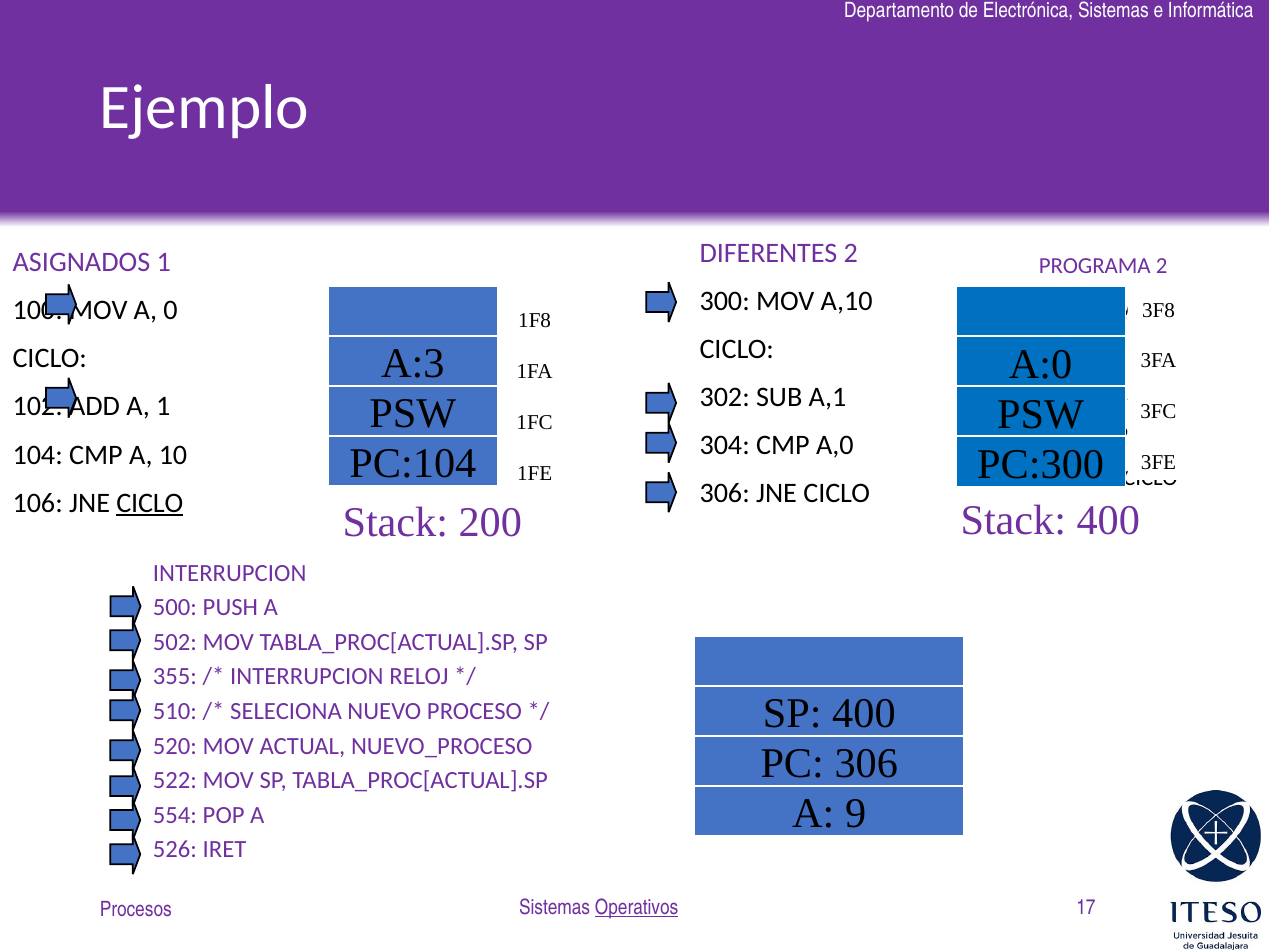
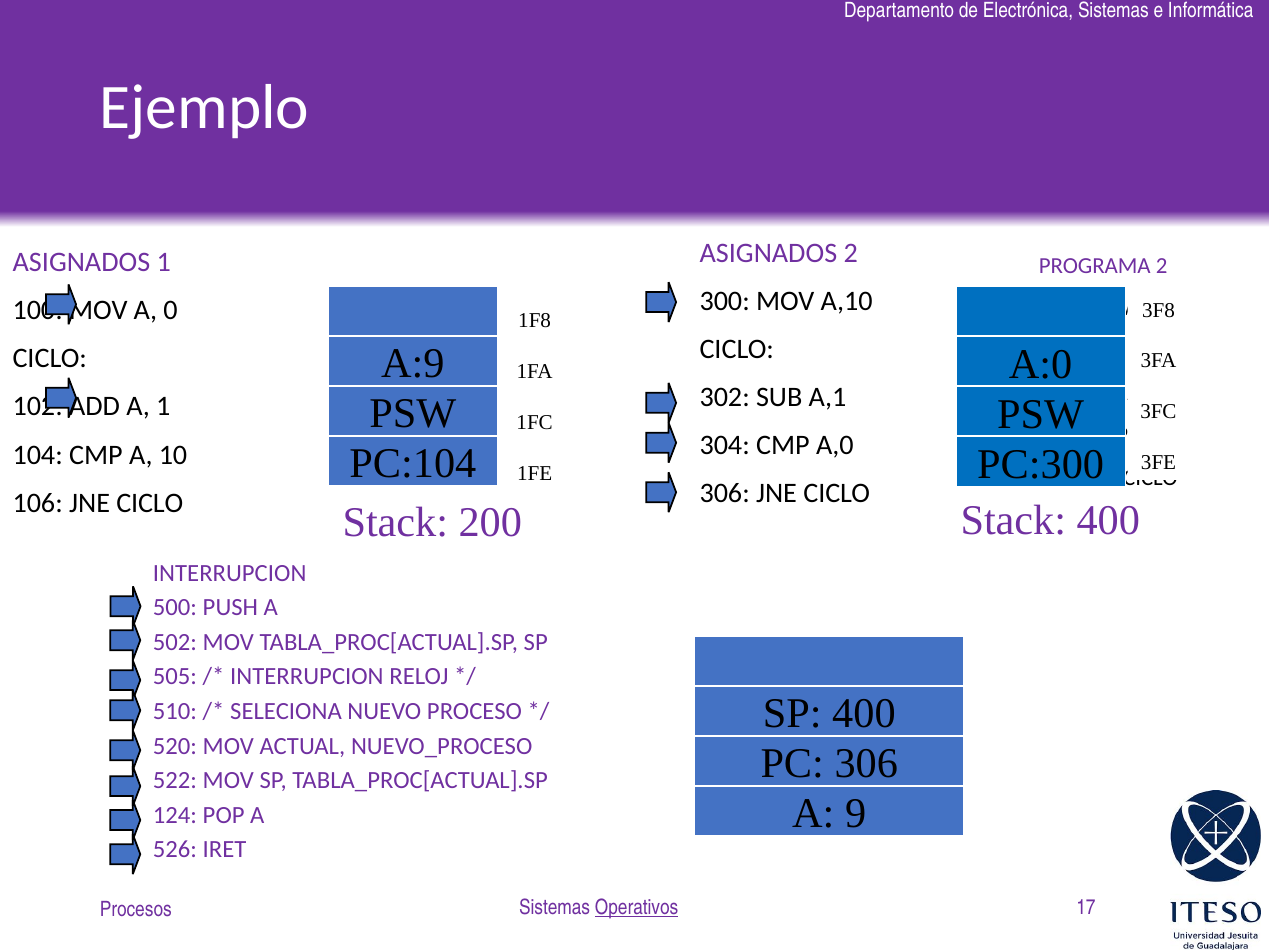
DIFERENTES: DIFERENTES -> ASIGNADOS (768, 253)
A:3: A:3 -> A:9 (413, 364)
CICLO underline: present -> none (150, 503)
355: 355 -> 505 (175, 677)
554: 554 -> 124 (175, 815)
